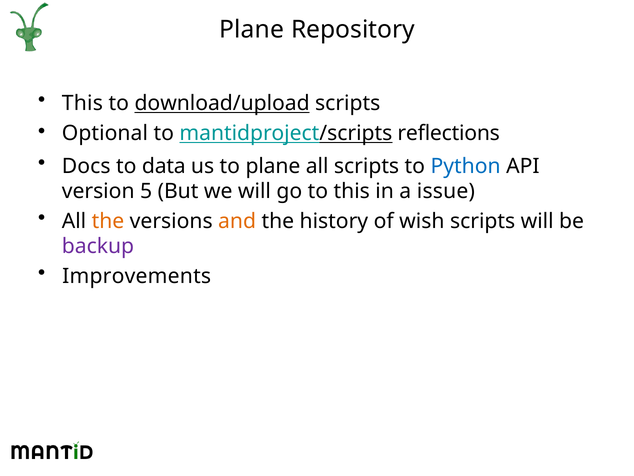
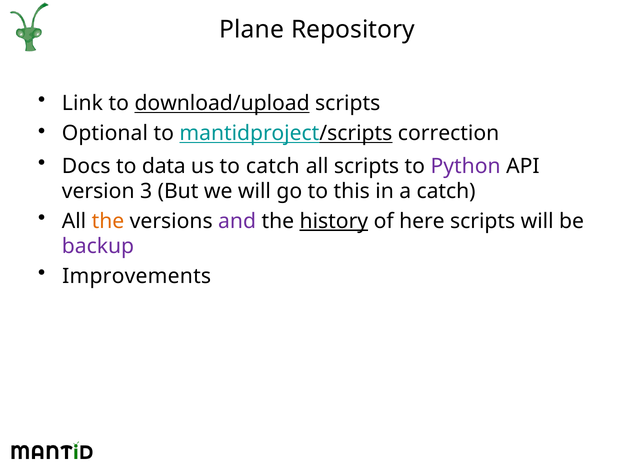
This: This -> Link (82, 103)
reflections: reflections -> correction (449, 133)
to plane: plane -> catch (273, 166)
Python colour: blue -> purple (466, 166)
5: 5 -> 3 (146, 191)
a issue: issue -> catch (446, 191)
and colour: orange -> purple (237, 221)
history underline: none -> present (334, 221)
wish: wish -> here (422, 221)
